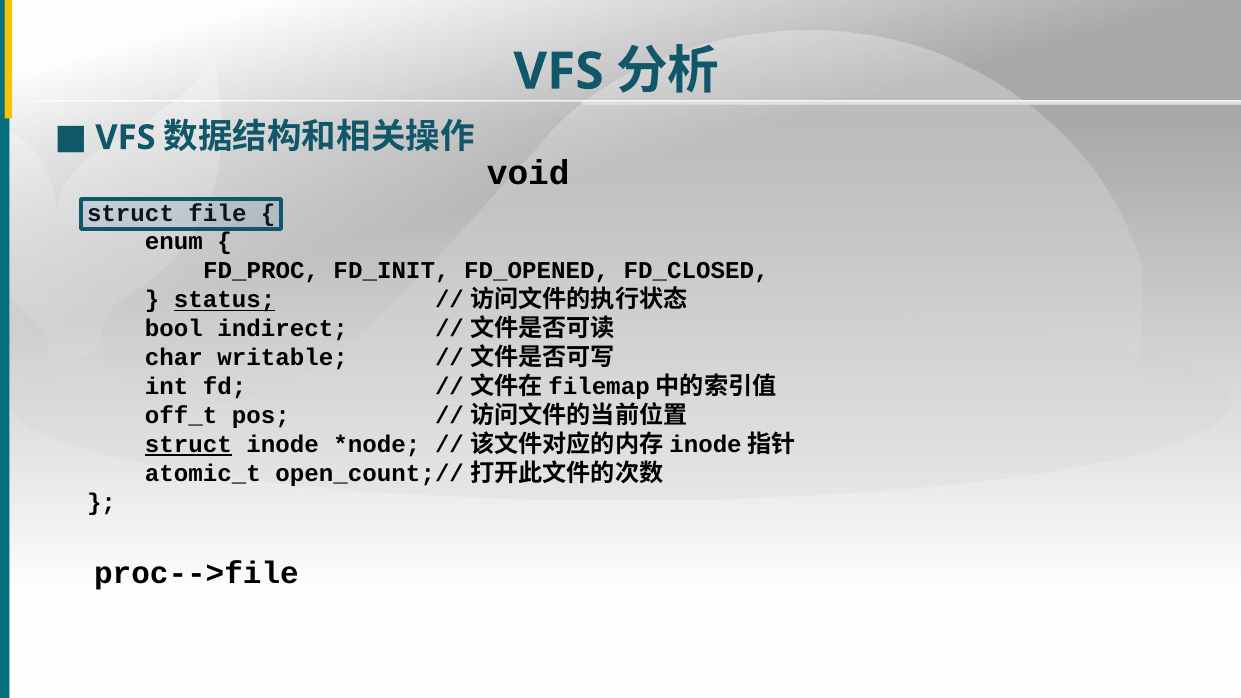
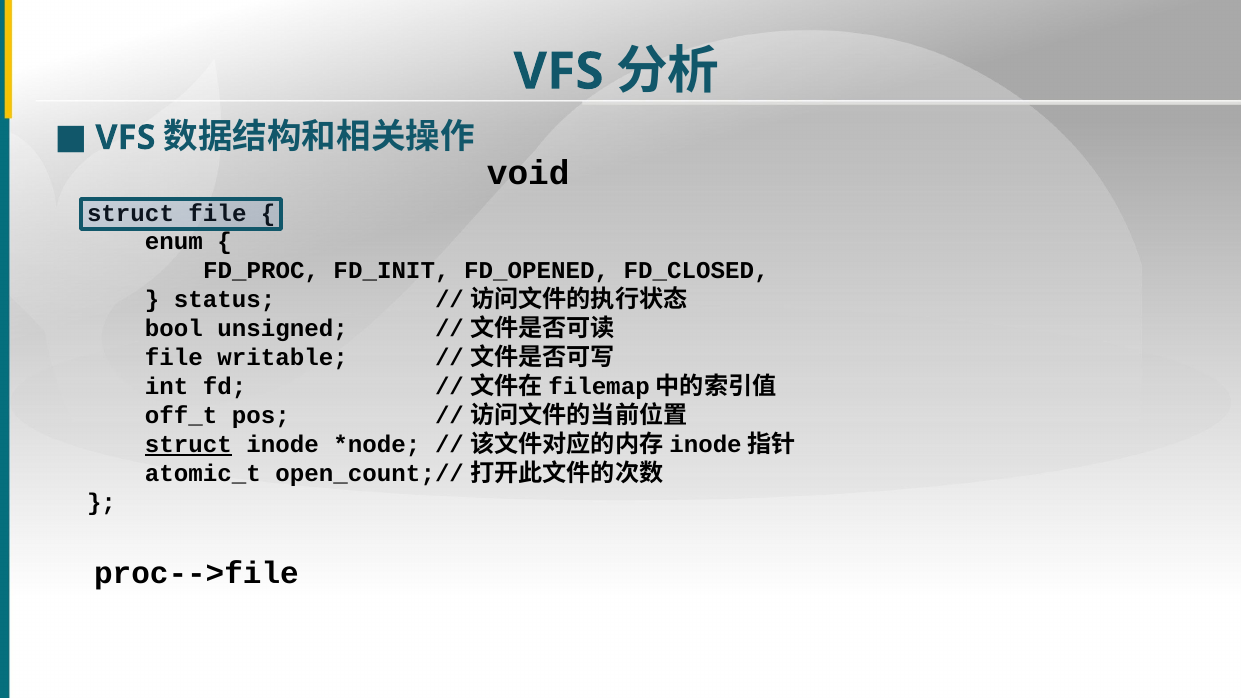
status underline: present -> none (225, 300)
indirect: indirect -> unsigned (283, 329)
char: char -> file (174, 358)
